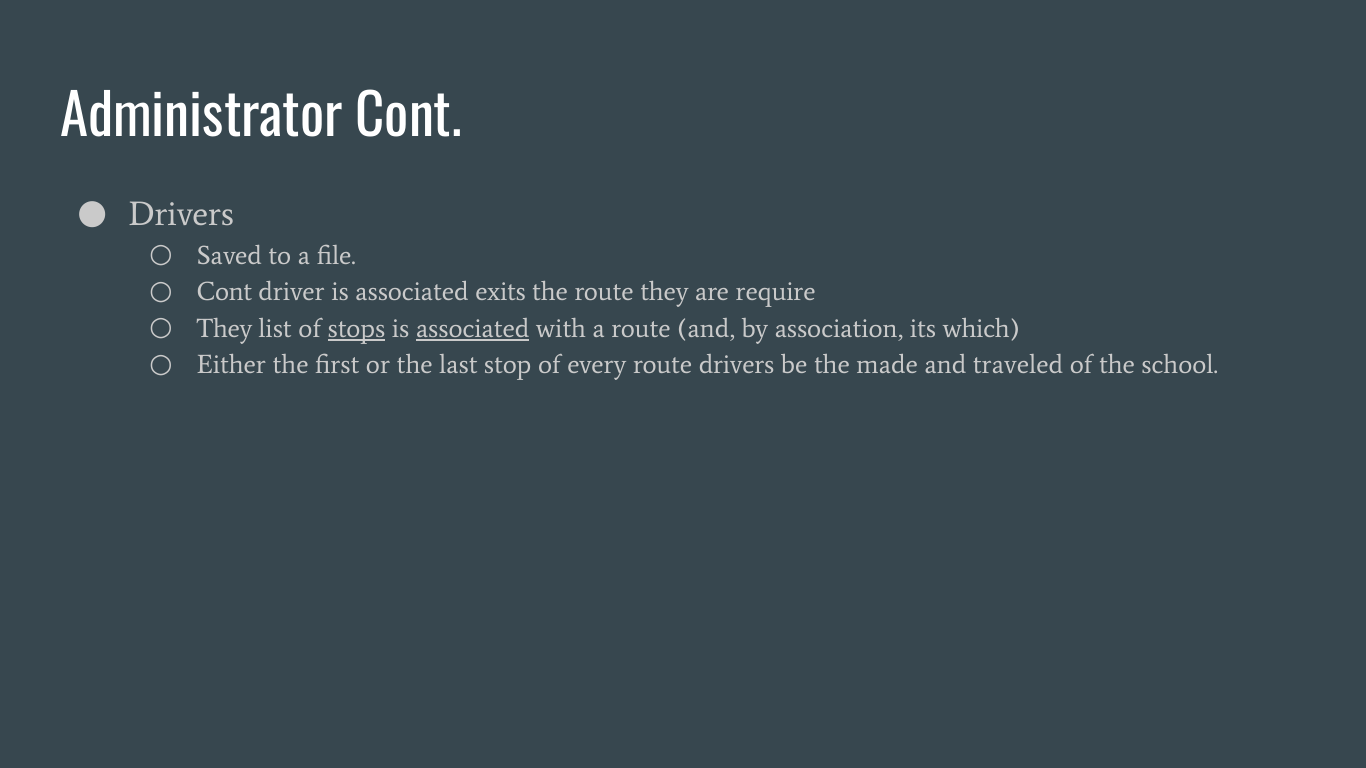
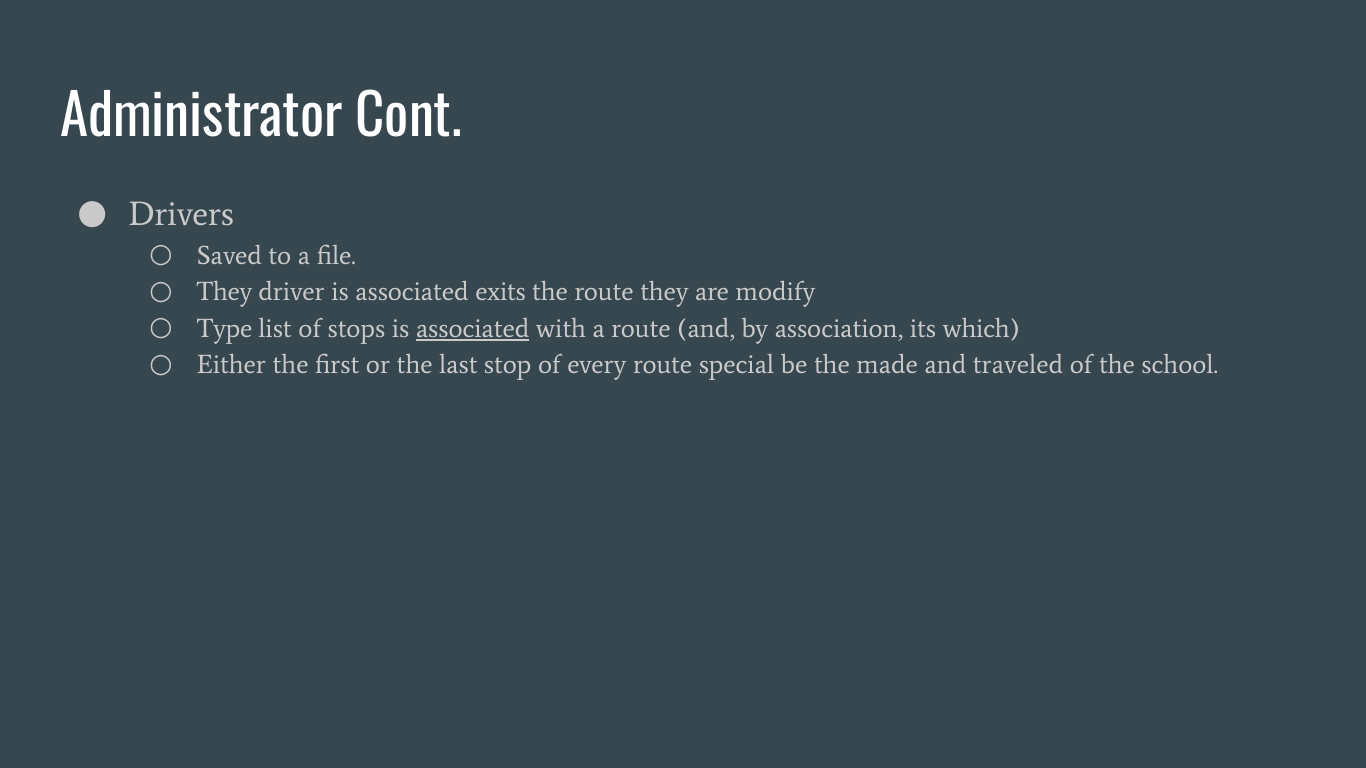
Cont: Cont -> They (224, 292)
require: require -> modify (776, 292)
They: They -> Type (224, 329)
stops underline: present -> none (356, 329)
route drivers: drivers -> special (736, 365)
